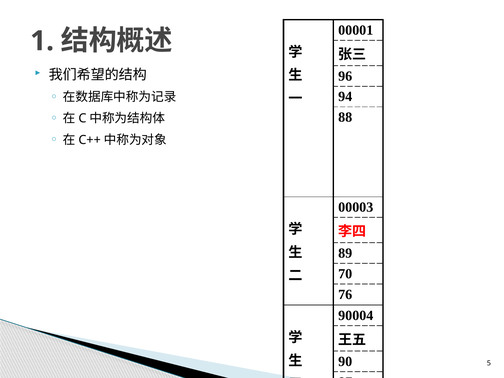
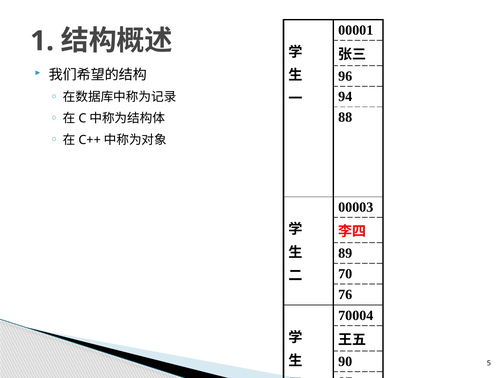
90004: 90004 -> 70004 (356, 315)
